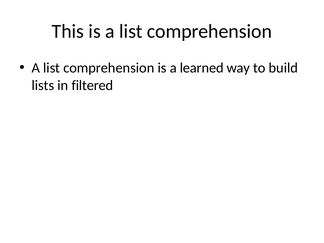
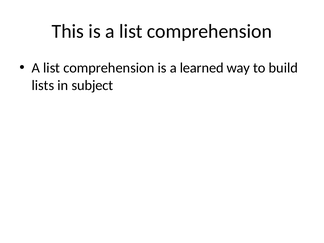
filtered: filtered -> subject (92, 85)
